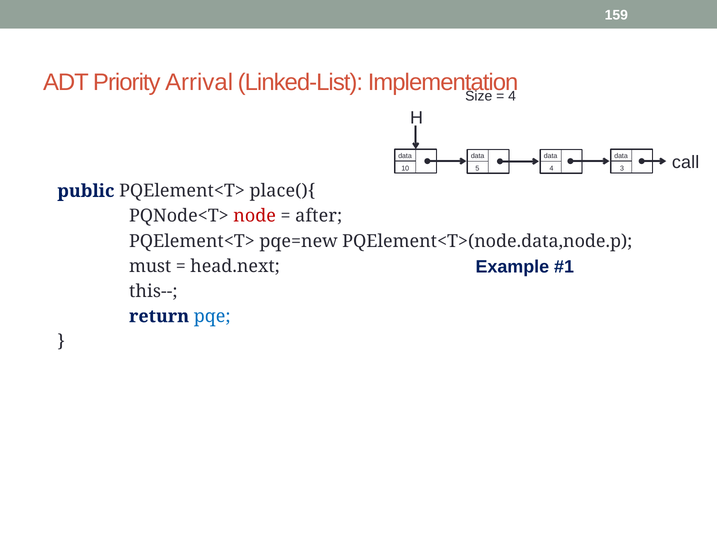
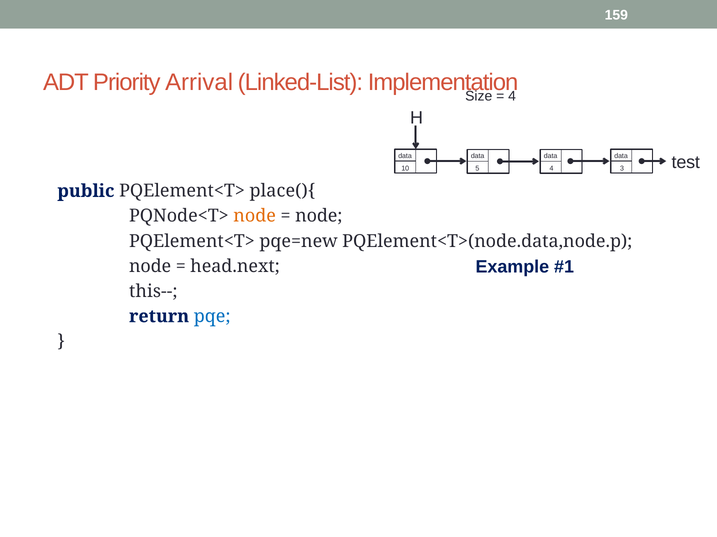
call: call -> test (686, 162)
node colour: red -> orange (255, 216)
after: after -> node (319, 216)
must: must -> node (150, 267)
